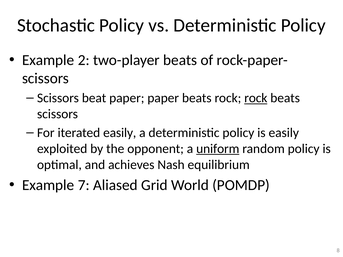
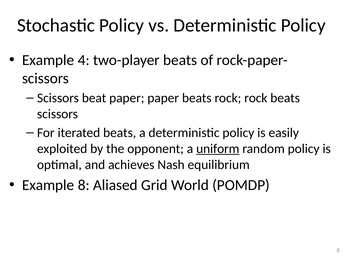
2: 2 -> 4 (84, 60)
rock underline: present -> none (256, 98)
iterated easily: easily -> beats (120, 133)
Example 7: 7 -> 8 (84, 185)
